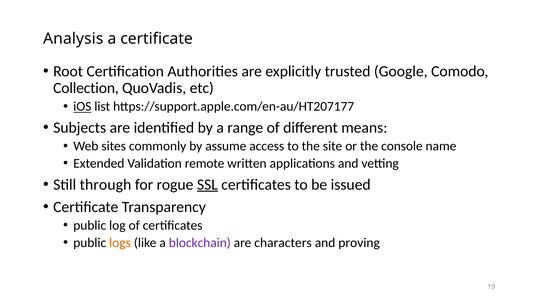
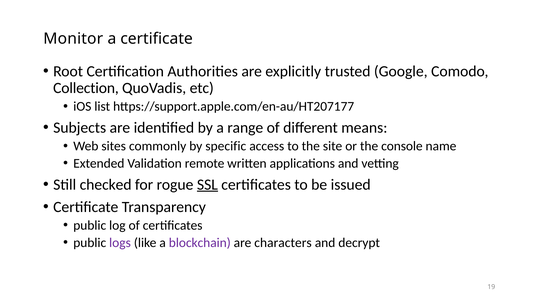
Analysis: Analysis -> Monitor (73, 39)
iOS underline: present -> none (82, 107)
assume: assume -> specific (226, 146)
through: through -> checked (106, 185)
logs colour: orange -> purple (120, 243)
proving: proving -> decrypt (359, 243)
